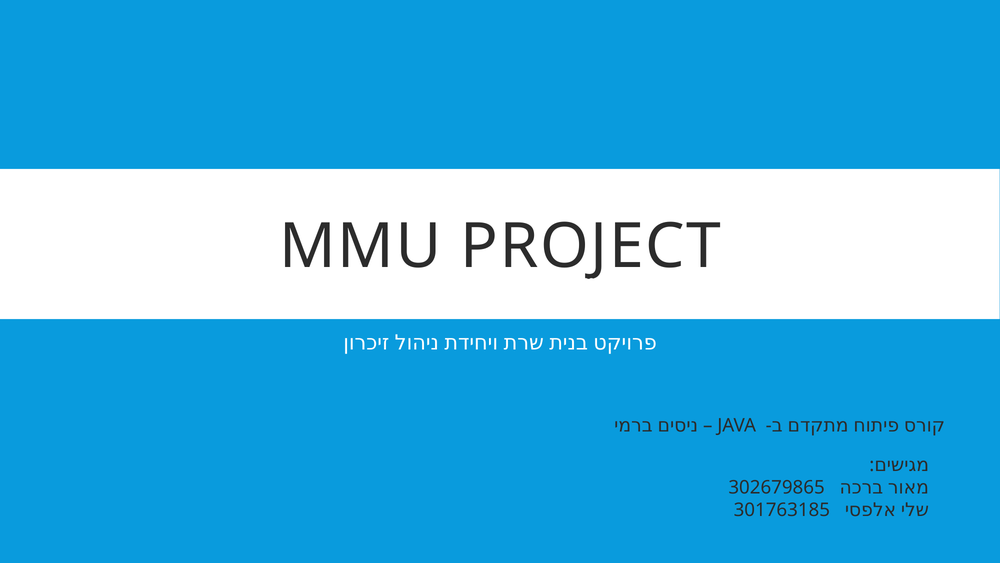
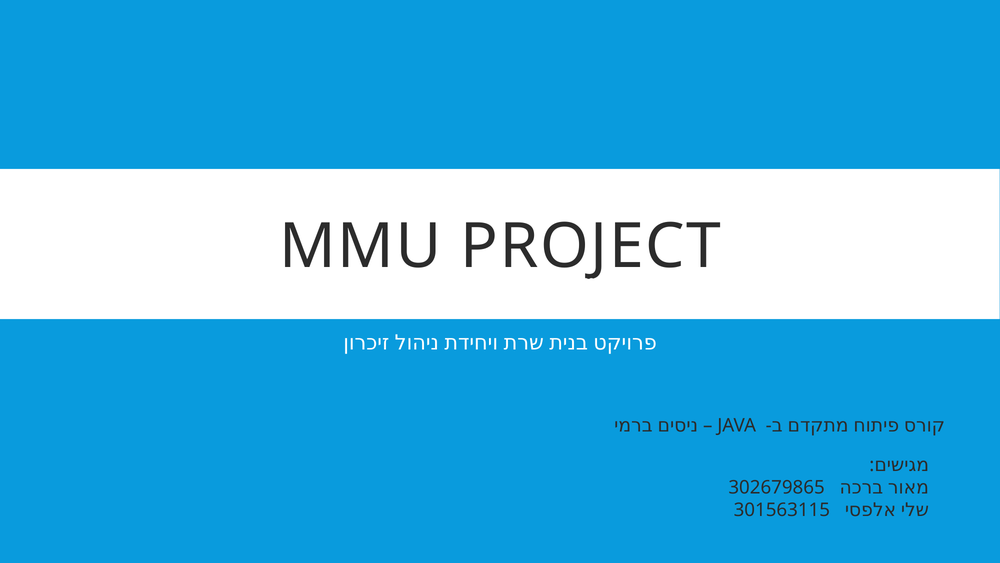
301763185: 301763185 -> 301563115 (782, 510)
